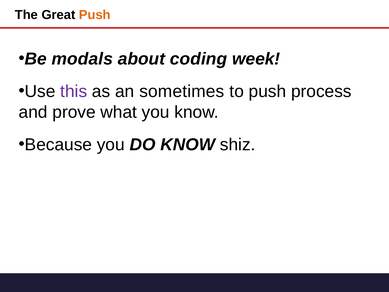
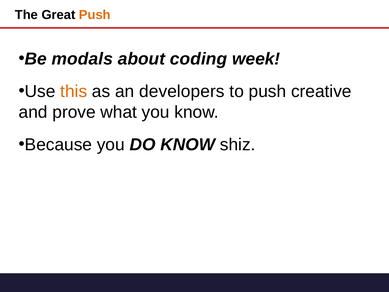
this colour: purple -> orange (74, 91)
sometimes: sometimes -> developers (182, 91)
process: process -> creative (321, 91)
